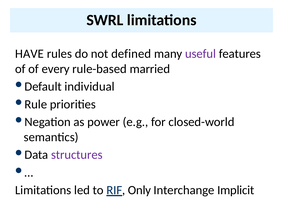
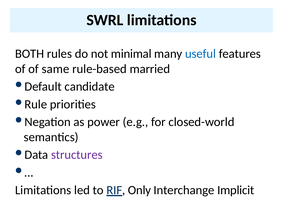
HAVE: HAVE -> BOTH (30, 54)
defined: defined -> minimal (131, 54)
useful colour: purple -> blue (201, 54)
every: every -> same (56, 69)
individual: individual -> candidate (90, 86)
